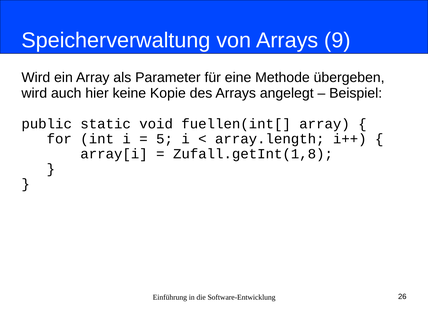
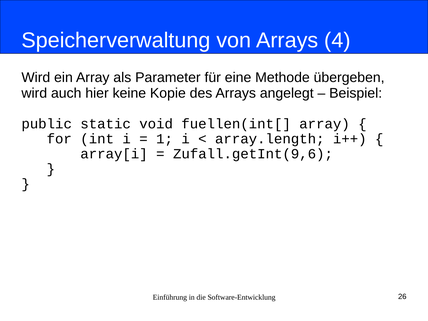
9: 9 -> 4 (337, 40)
5: 5 -> 1 (165, 139)
Zufall.getInt(1,8: Zufall.getInt(1,8 -> Zufall.getInt(9,6 (253, 154)
